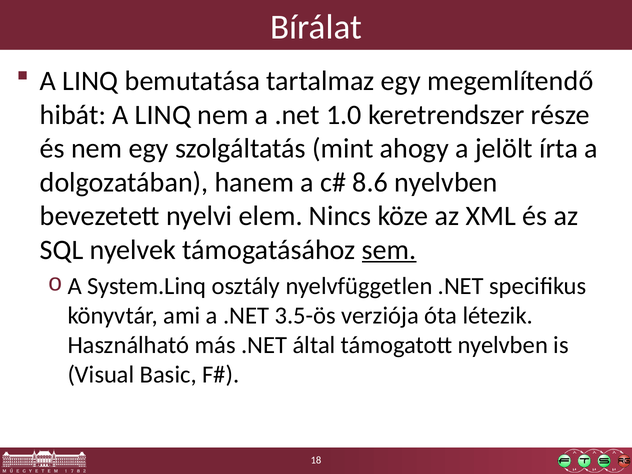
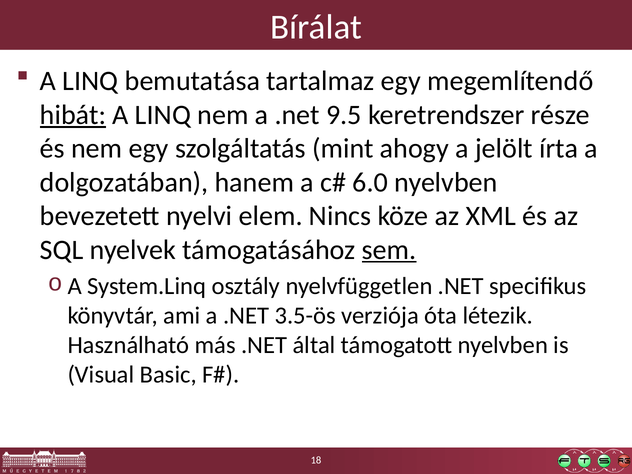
hibát underline: none -> present (73, 115)
1.0: 1.0 -> 9.5 (344, 115)
8.6: 8.6 -> 6.0 (370, 182)
